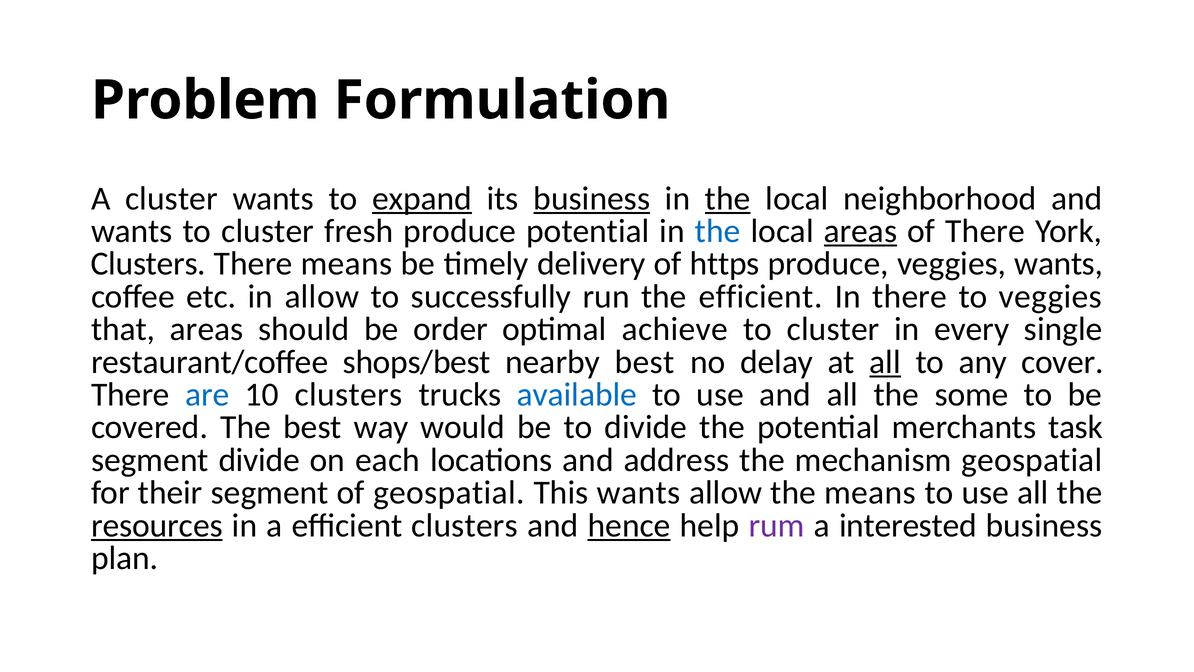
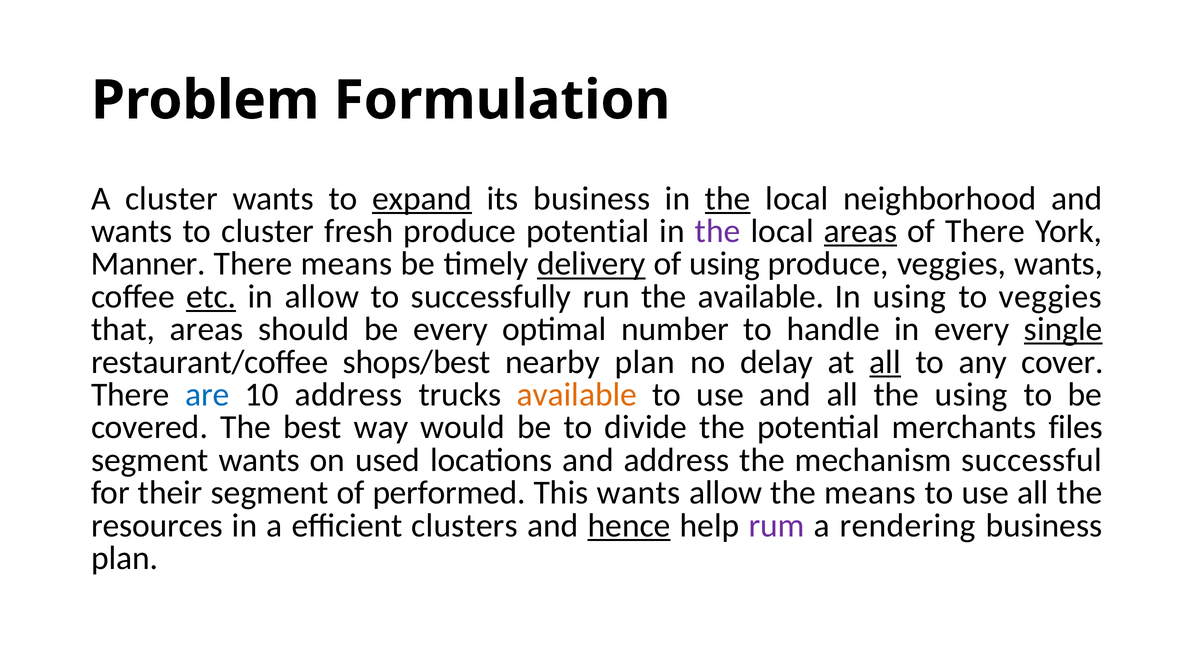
business underline: present -> none (592, 198)
the colour: blue -> purple (718, 231)
Clusters: Clusters -> Manner (148, 264)
delivery underline: none -> present (591, 264)
of https: https -> using (725, 264)
etc underline: none -> present (211, 296)
the efficient: efficient -> available (761, 296)
In there: there -> using (910, 296)
be order: order -> every (450, 329)
achieve: achieve -> number (675, 329)
cluster: cluster -> handle (833, 329)
single underline: none -> present (1063, 329)
nearby best: best -> plan (645, 362)
10 clusters: clusters -> address (349, 394)
available colour: blue -> orange (577, 394)
the some: some -> using (971, 394)
task: task -> files (1076, 427)
segment divide: divide -> wants (259, 460)
each: each -> used (388, 460)
mechanism geospatial: geospatial -> successful (1032, 460)
of geospatial: geospatial -> performed (449, 492)
resources underline: present -> none (157, 525)
interested: interested -> rendering (908, 525)
